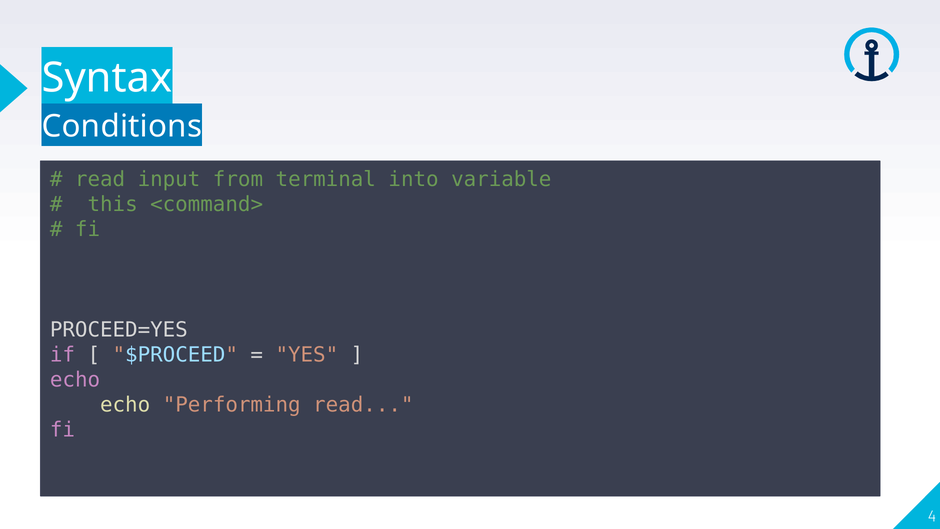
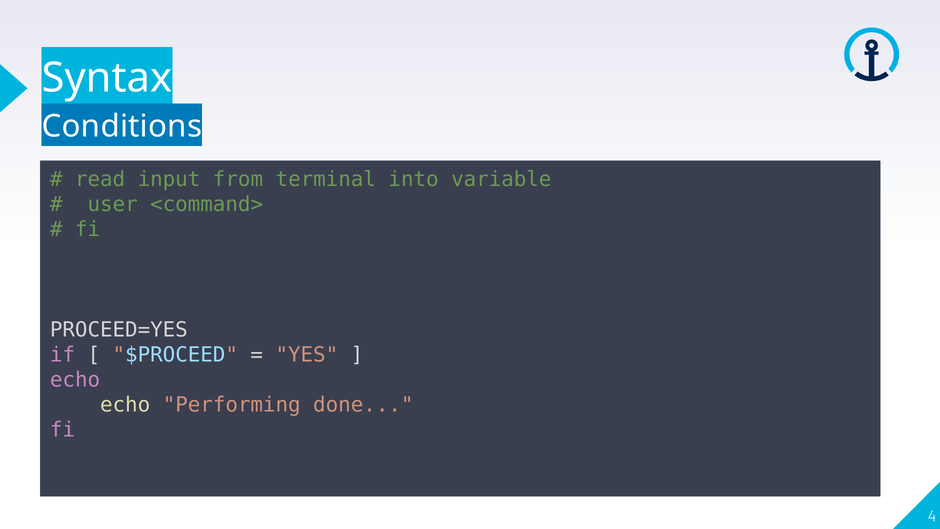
this: this -> user (113, 204)
Performing read: read -> done (363, 405)
